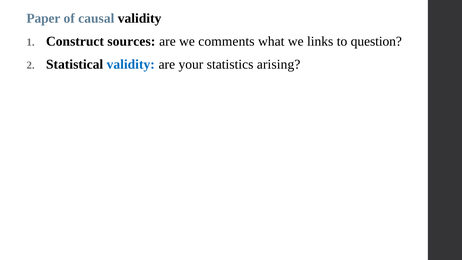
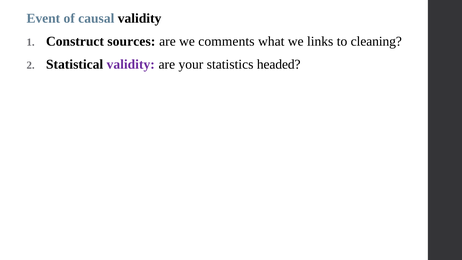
Paper: Paper -> Event (43, 18)
question: question -> cleaning (376, 41)
validity colour: blue -> purple (131, 64)
arising: arising -> headed (279, 64)
